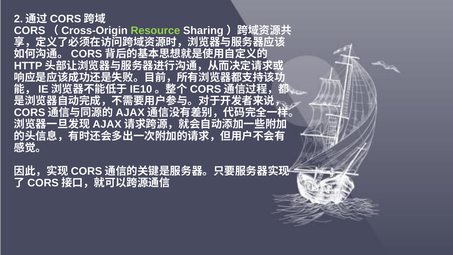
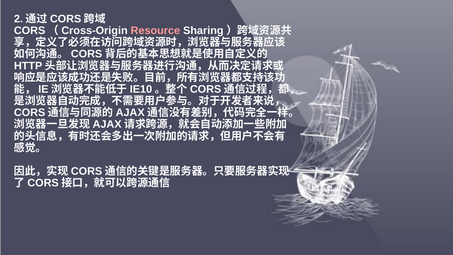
Resource colour: light green -> pink (155, 31)
